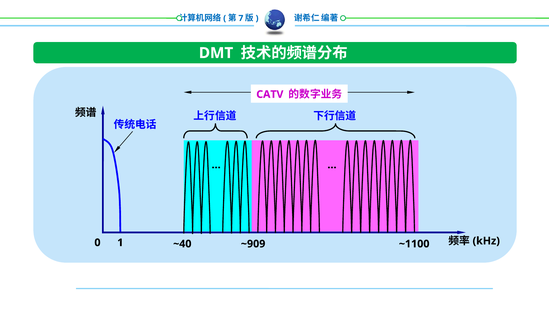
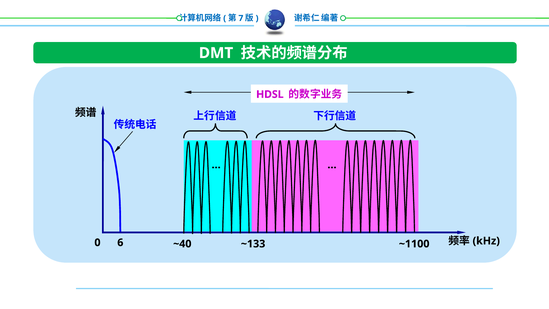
CATV: CATV -> HDSL (270, 94)
1: 1 -> 6 (120, 242)
~909: ~909 -> ~133 (253, 244)
